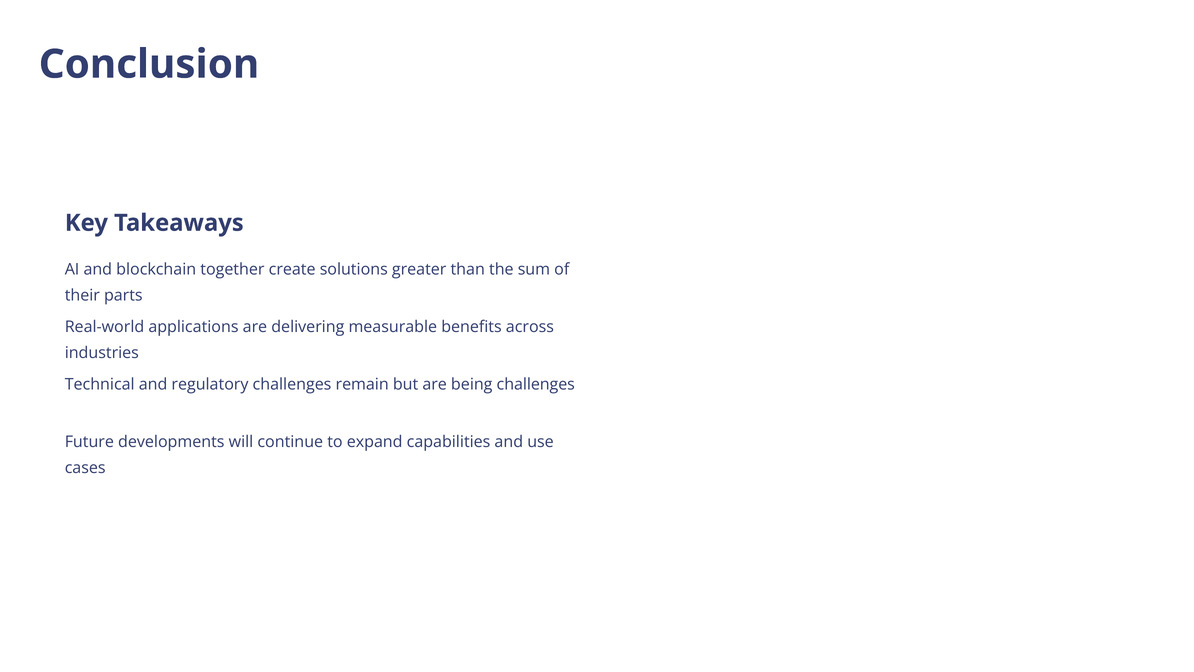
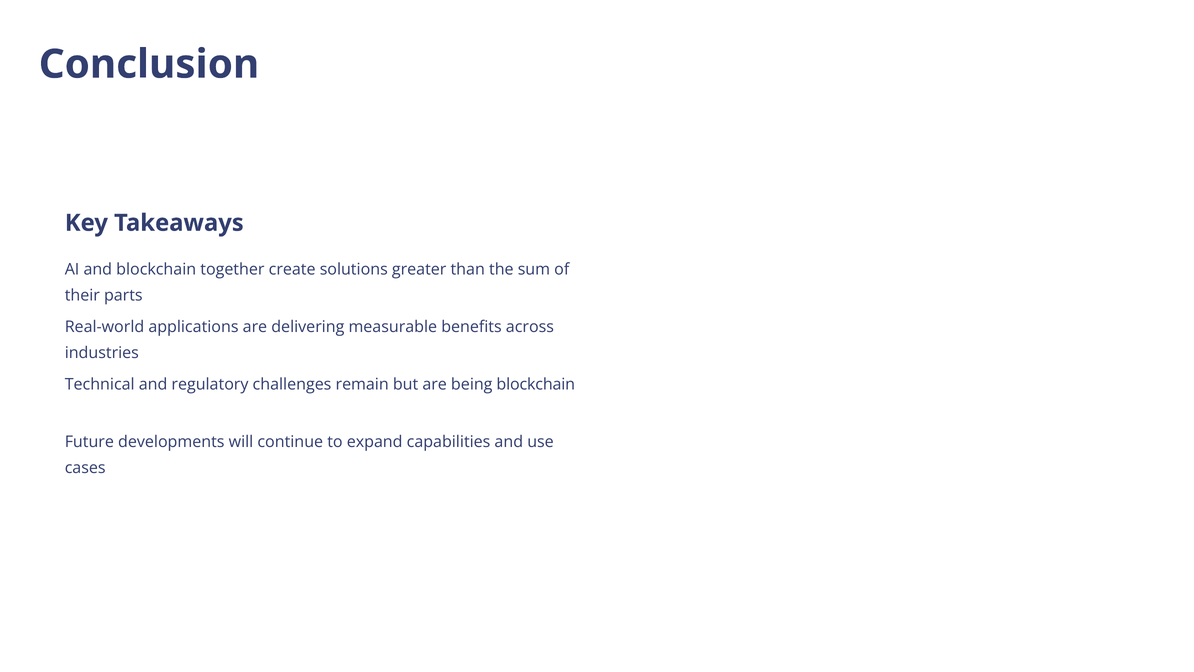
being challenges: challenges -> blockchain (536, 384)
